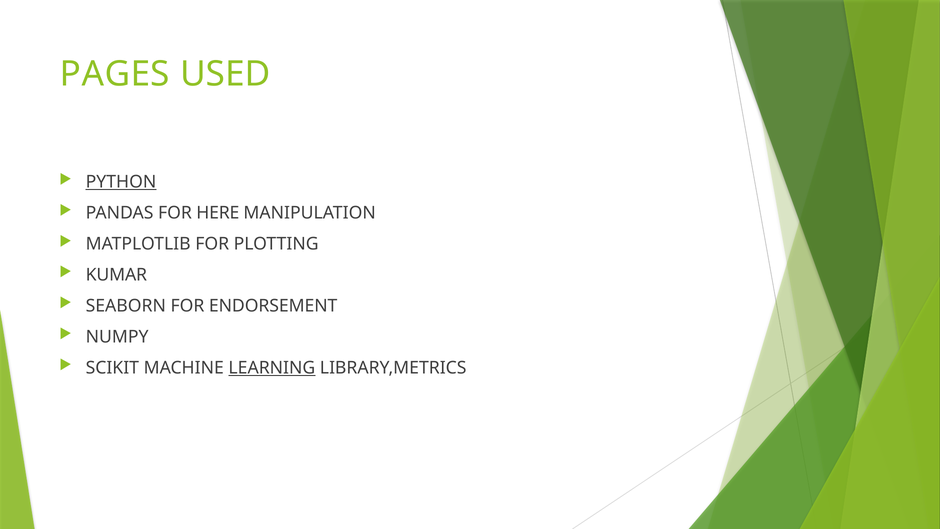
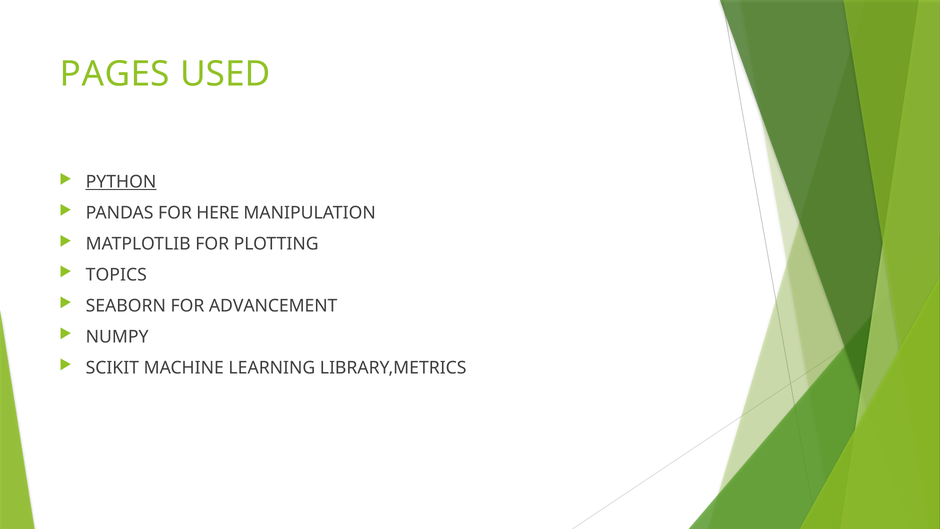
KUMAR: KUMAR -> TOPICS (116, 275)
ENDORSEMENT: ENDORSEMENT -> ADVANCEMENT (273, 306)
LEARNING underline: present -> none (272, 368)
